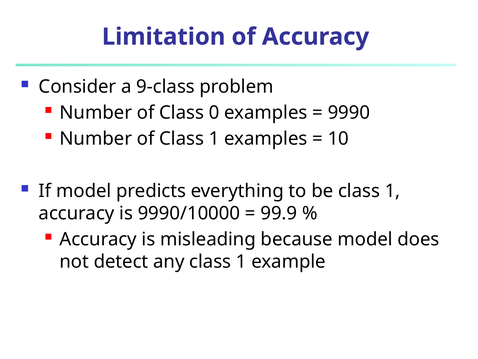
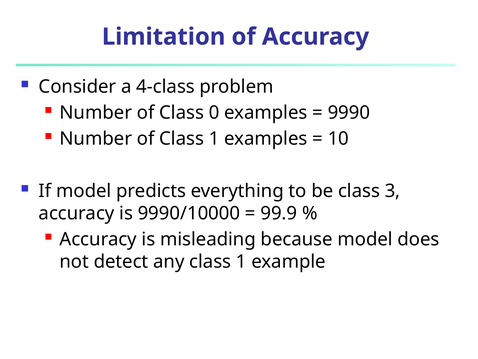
9-class: 9-class -> 4-class (166, 87)
be class 1: 1 -> 3 (392, 191)
